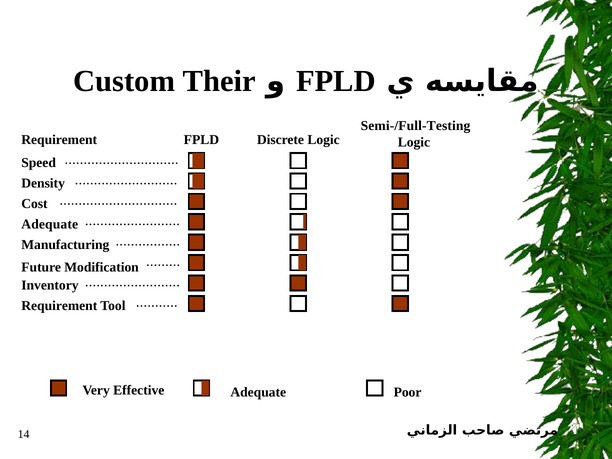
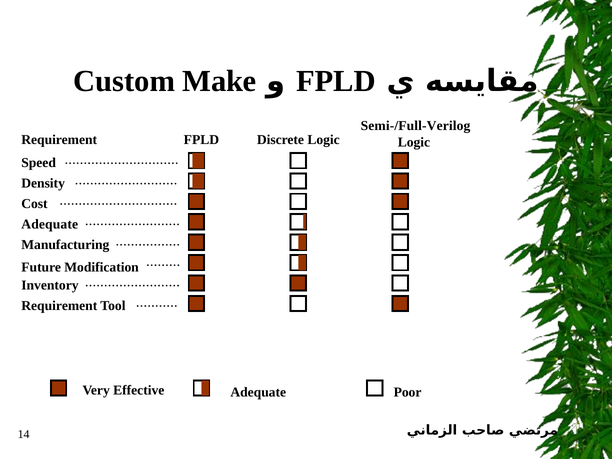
Their: Their -> Make (219, 81)
Semi-/Full-Testing: Semi-/Full-Testing -> Semi-/Full-Verilog (416, 126)
